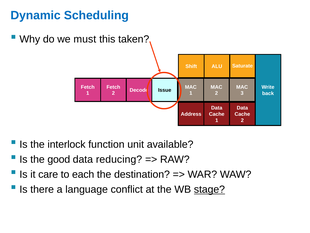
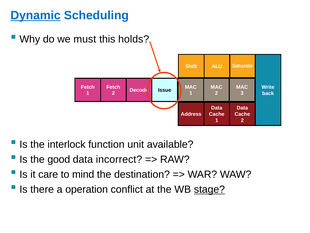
Dynamic underline: none -> present (36, 15)
taken: taken -> holds (134, 39)
reducing: reducing -> incorrect (119, 159)
each: each -> mind (83, 174)
language: language -> operation (87, 189)
